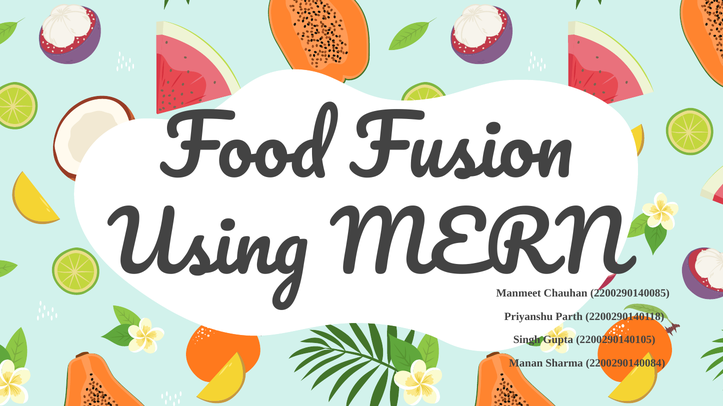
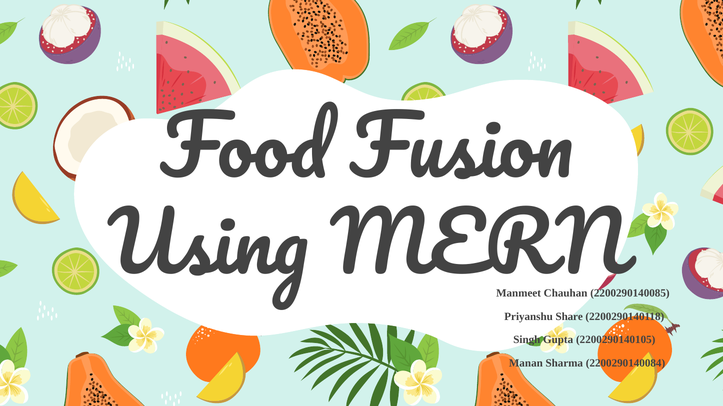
Parth: Parth -> Share (569, 317)
